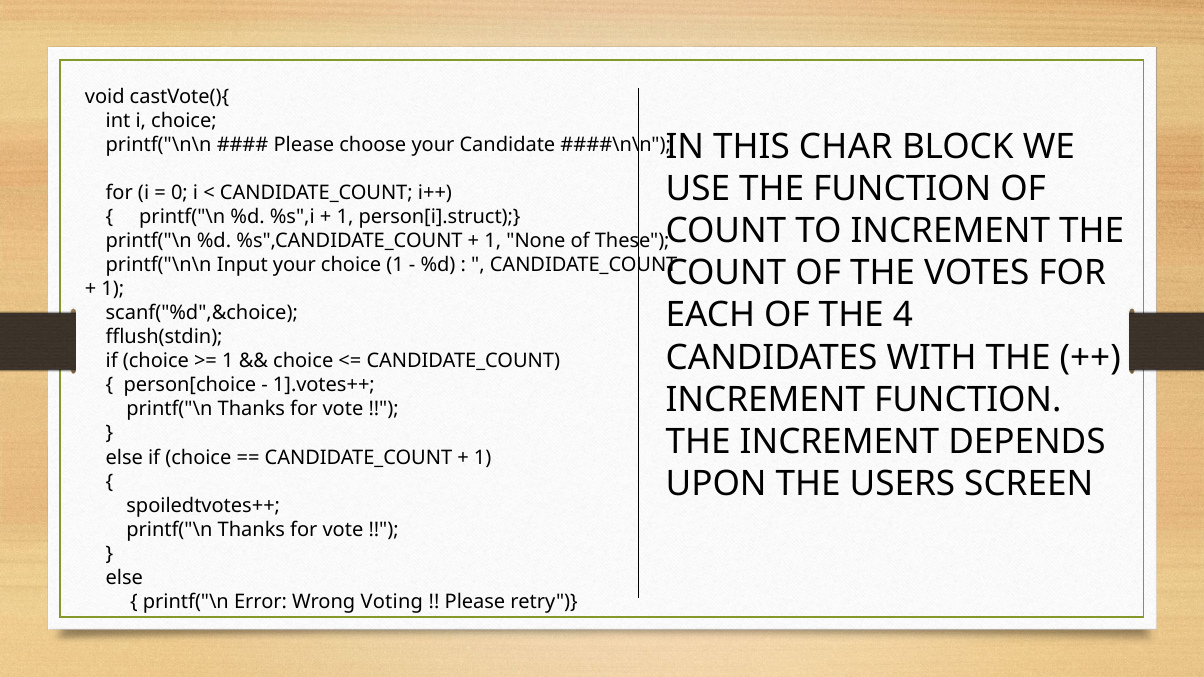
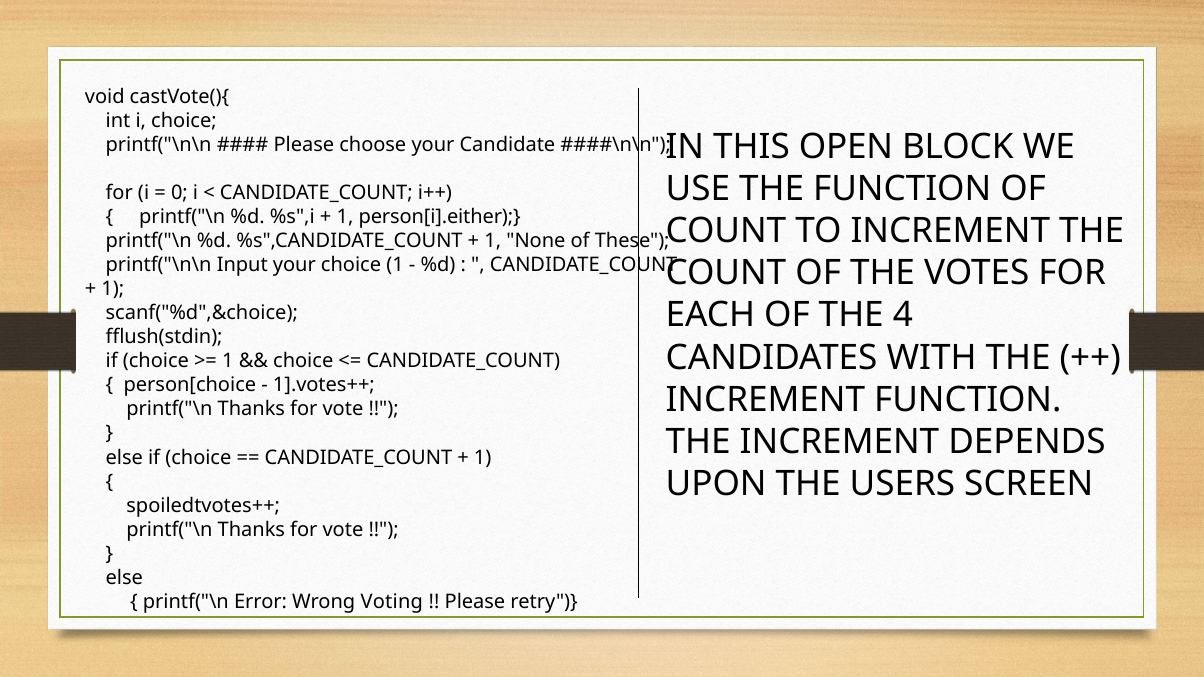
CHAR: CHAR -> OPEN (846, 147)
person[i].struct: person[i].struct -> person[i].either (440, 217)
